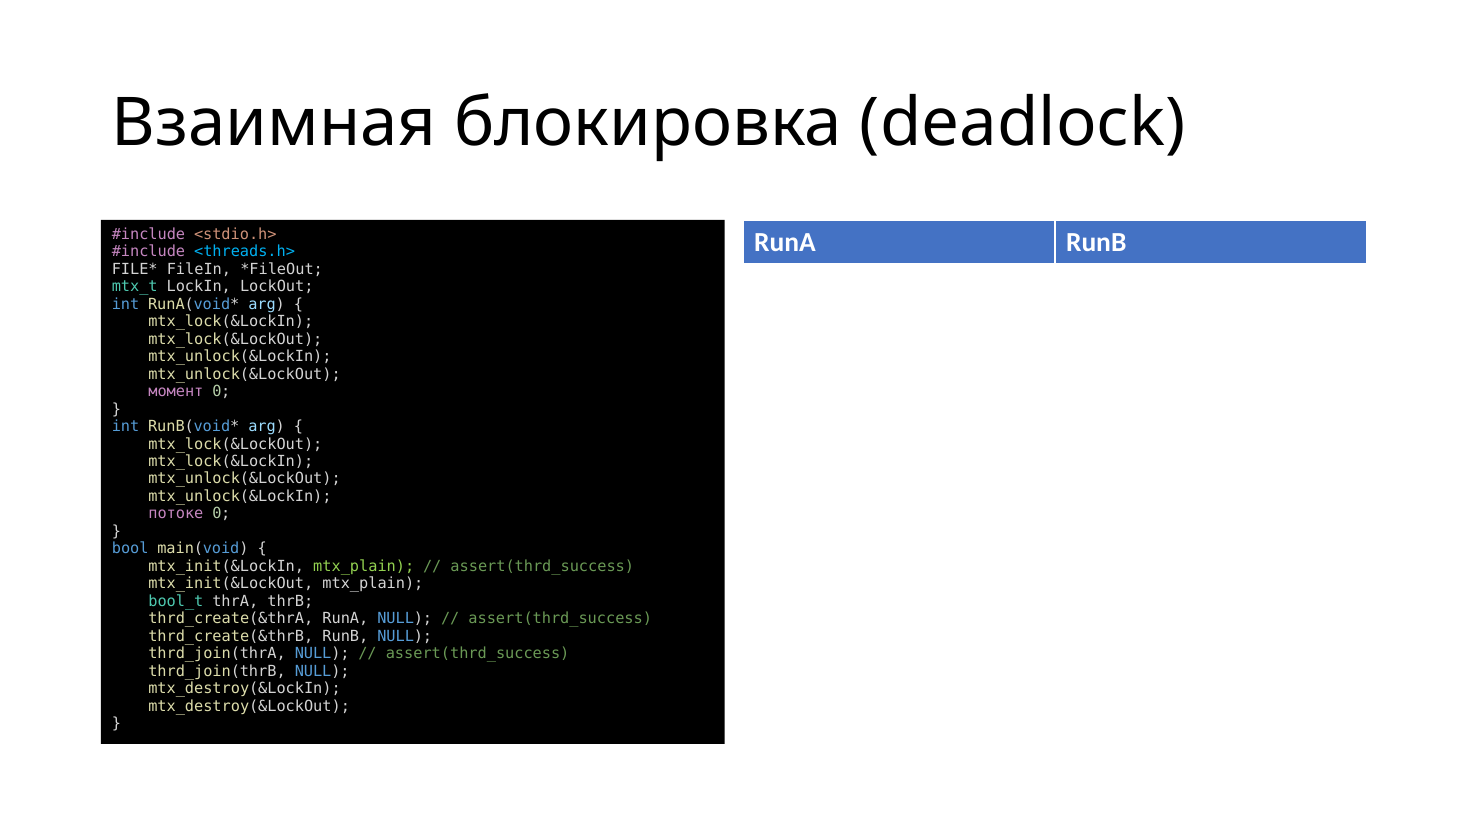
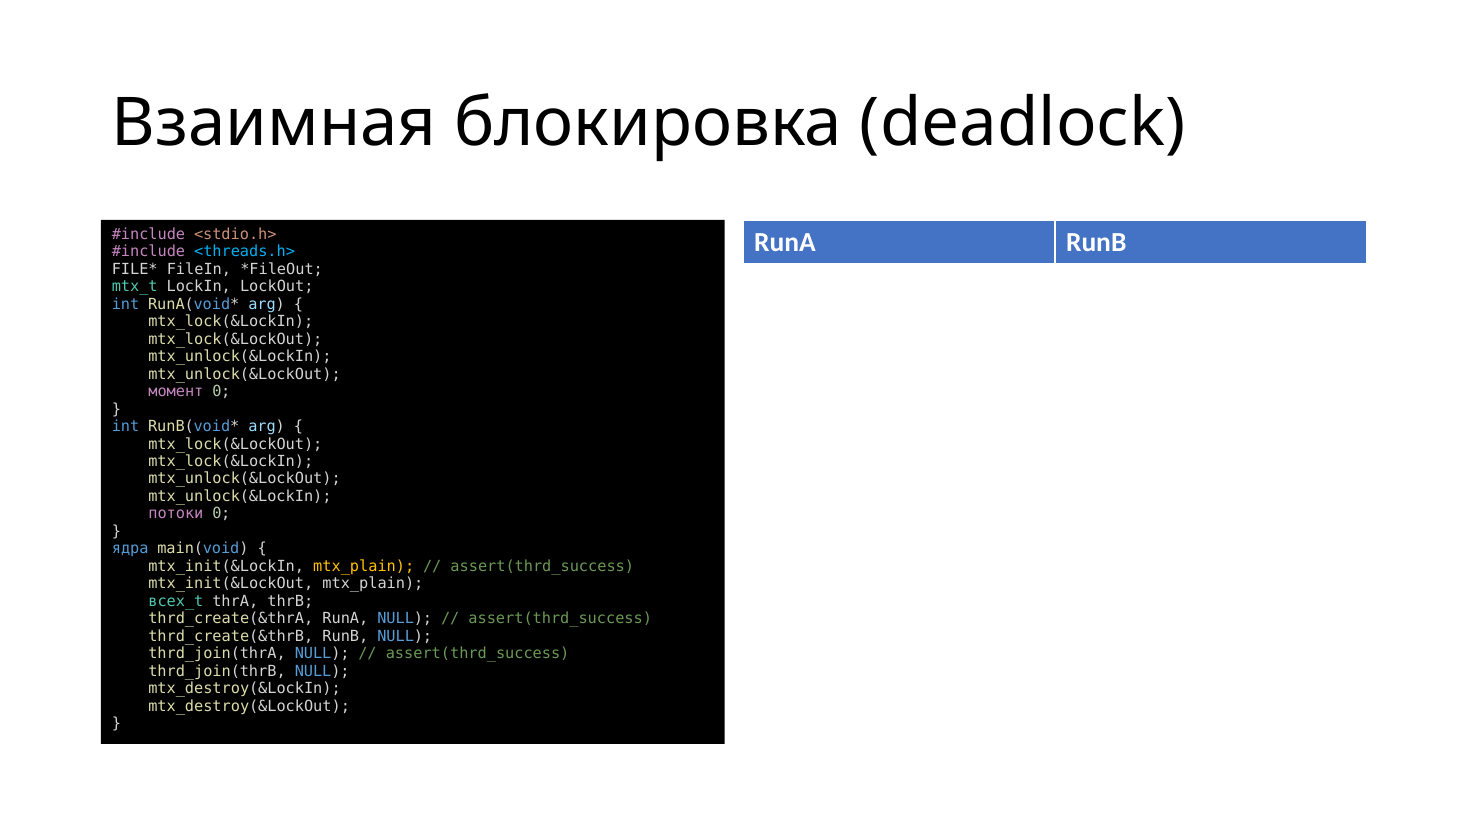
потоке: потоке -> потоки (176, 514)
bool: bool -> ядра (130, 549)
mtx_plain colour: light green -> yellow (364, 566)
bool_t: bool_t -> всех_t (176, 601)
